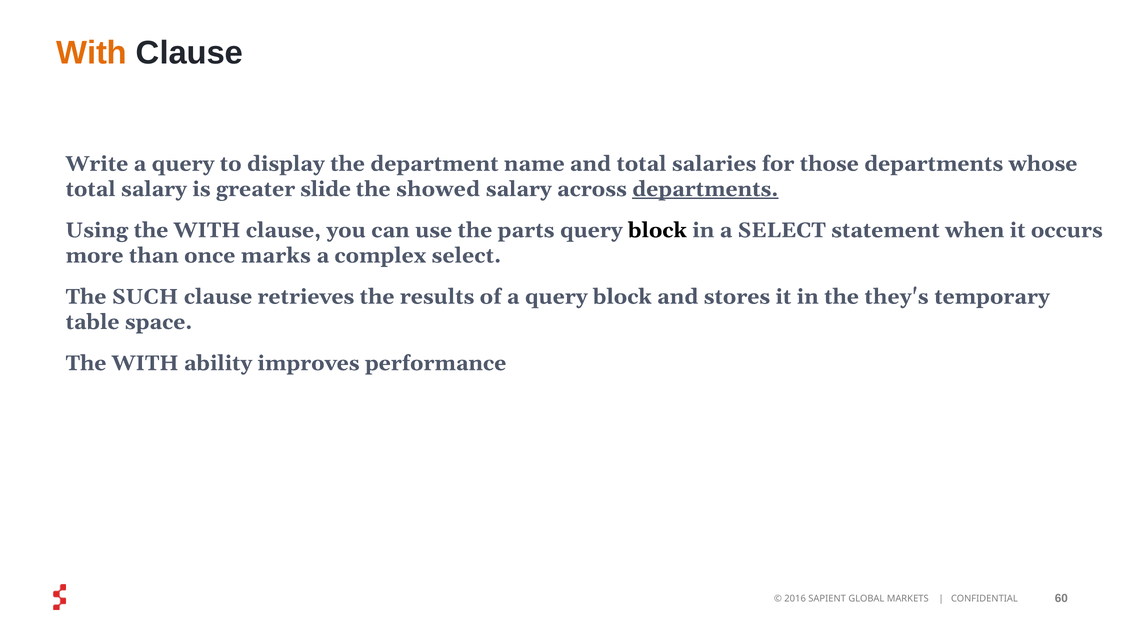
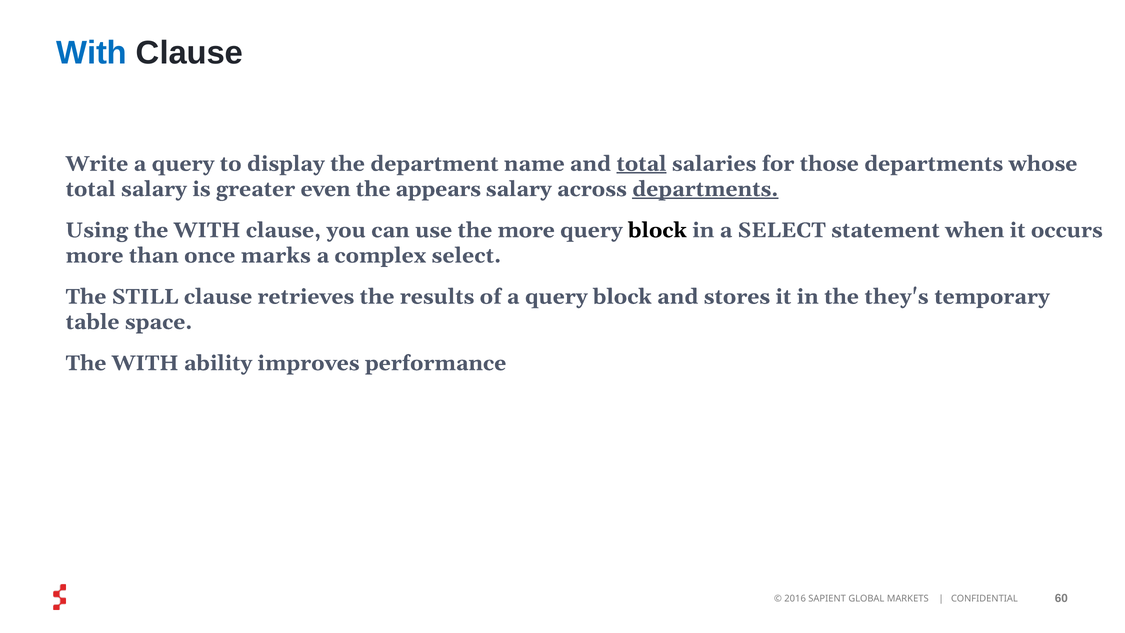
With colour: orange -> blue (92, 53)
total underline: none -> present (641, 164)
slide: slide -> even (326, 189)
showed: showed -> appears (438, 189)
the parts: parts -> more (526, 230)
SUCH: SUCH -> STILL (145, 297)
